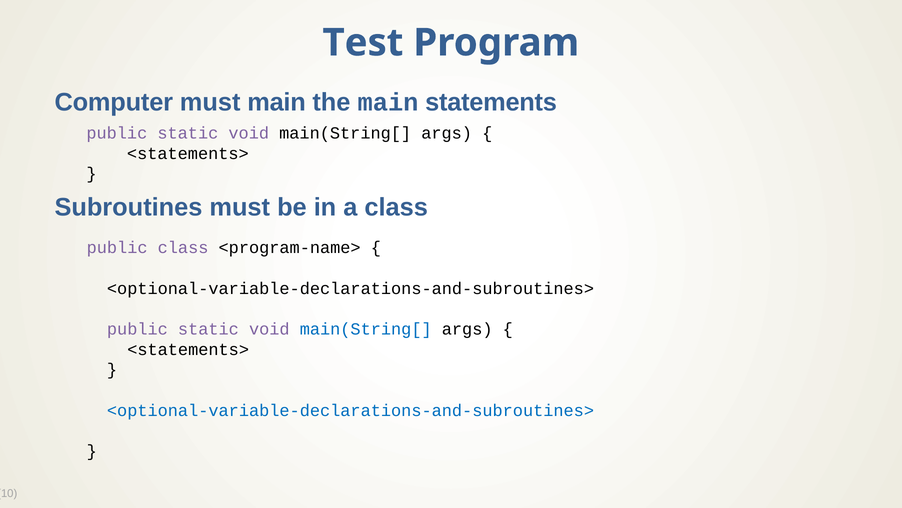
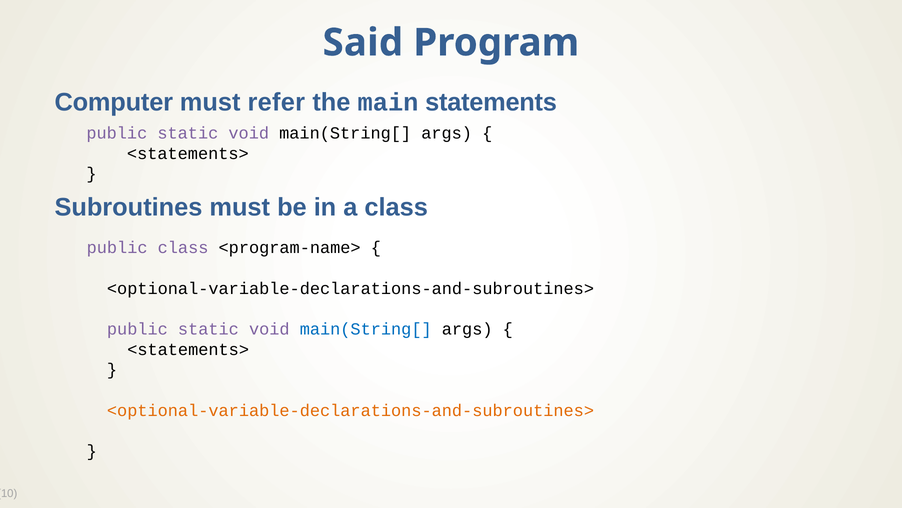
Test: Test -> Said (363, 43)
must main: main -> refer (276, 102)
<optional-variable-declarations-and-subroutines> colour: blue -> orange (350, 410)
